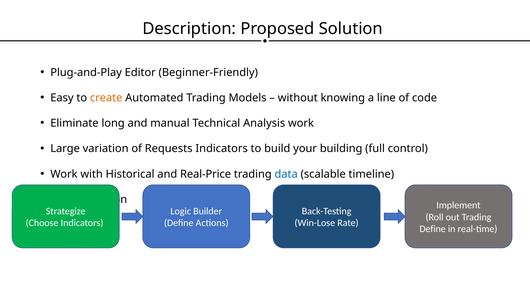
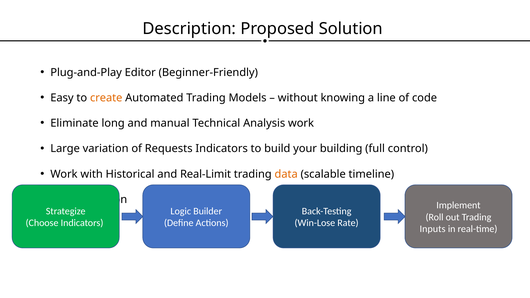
Real-Price: Real-Price -> Real-Limit (206, 174)
data colour: blue -> orange (286, 174)
Define: Define -> Inputs (433, 229)
